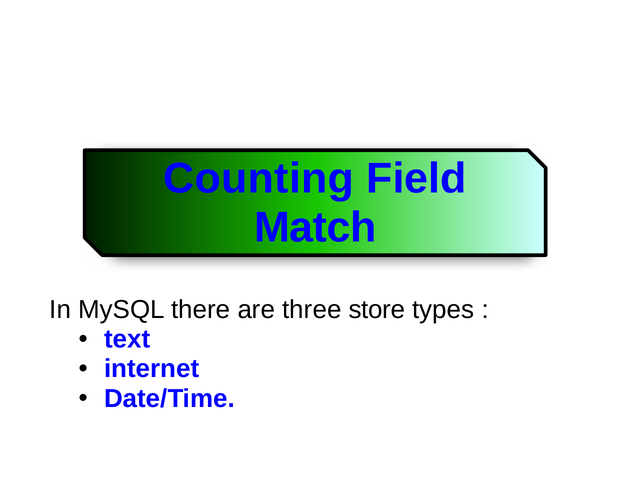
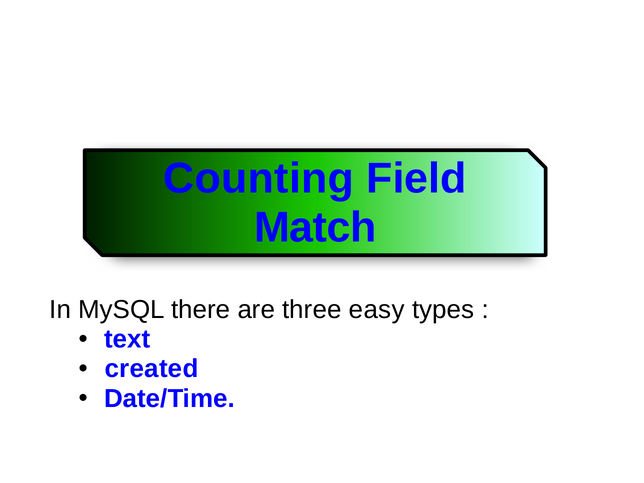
store: store -> easy (377, 310)
internet: internet -> created (152, 369)
